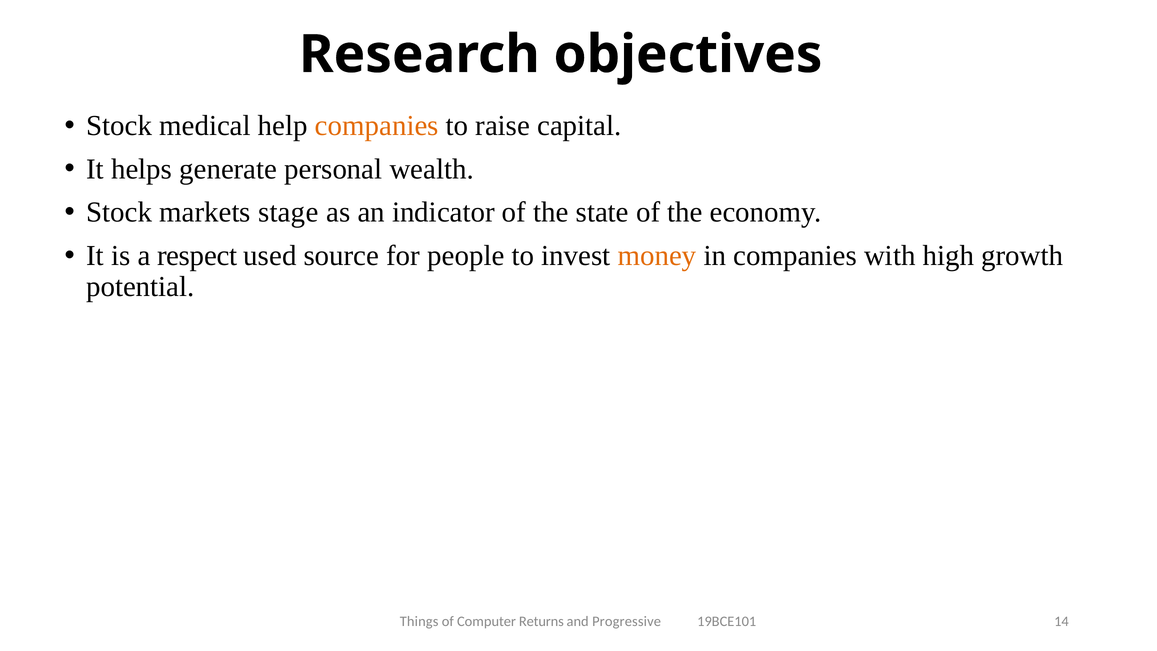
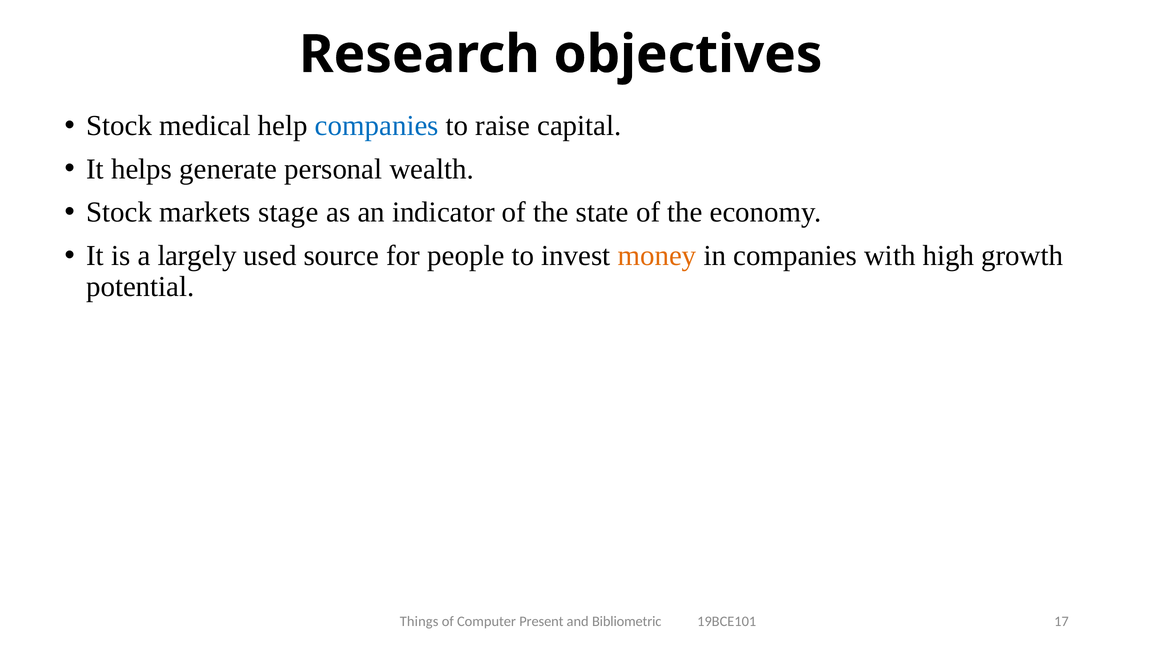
companies colour: orange -> blue (377, 126)
respect: respect -> largely (197, 256)
Returns: Returns -> Present (541, 621)
Progressive: Progressive -> Bibliometric (627, 621)
14: 14 -> 17 (1061, 621)
